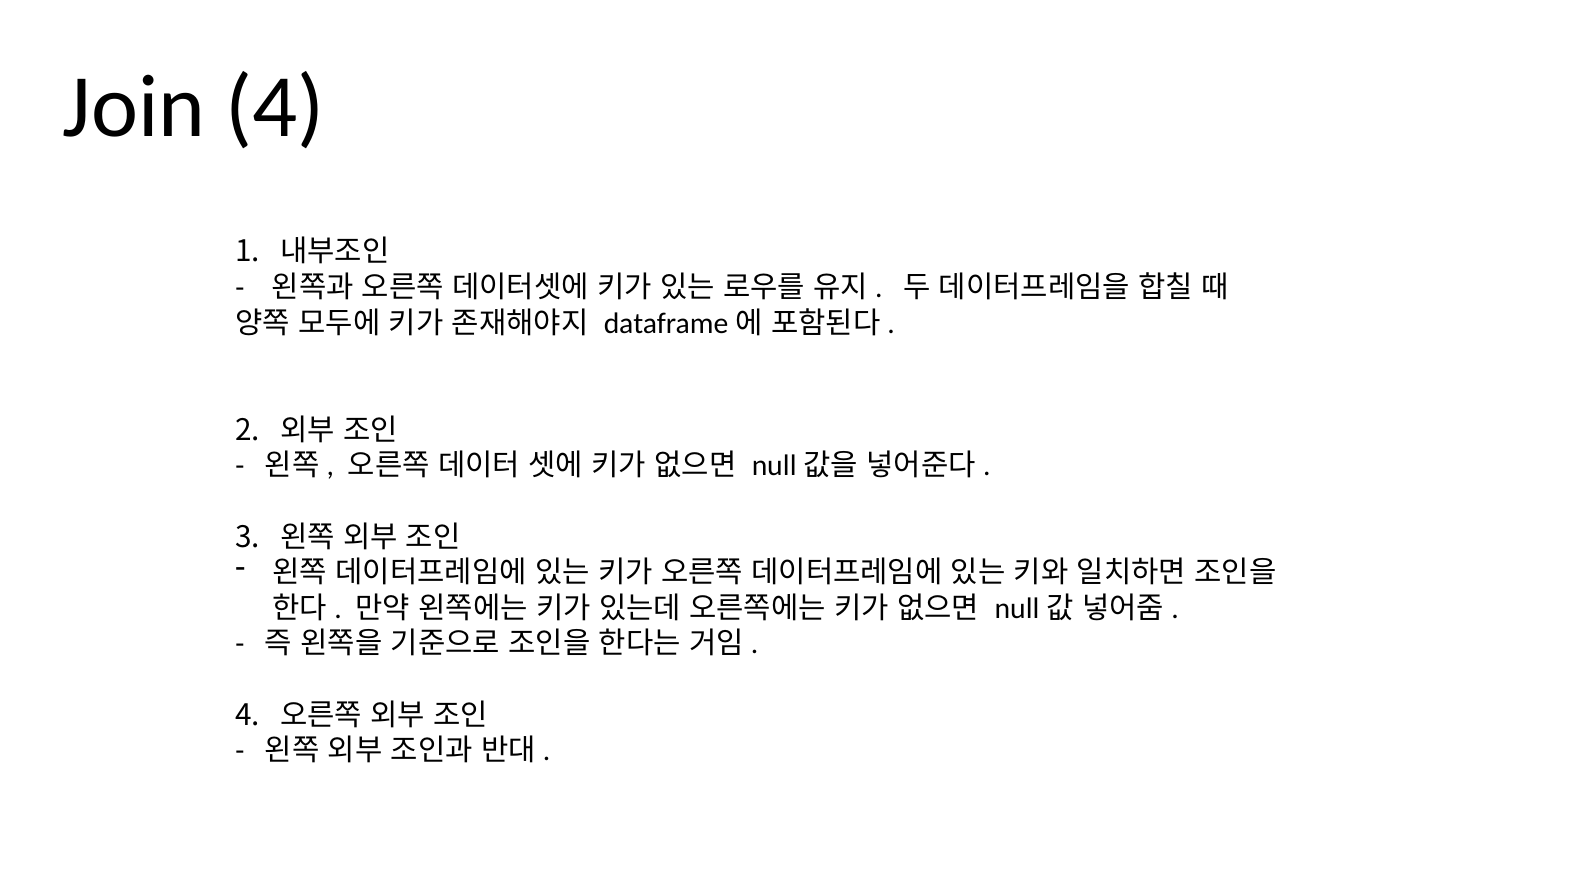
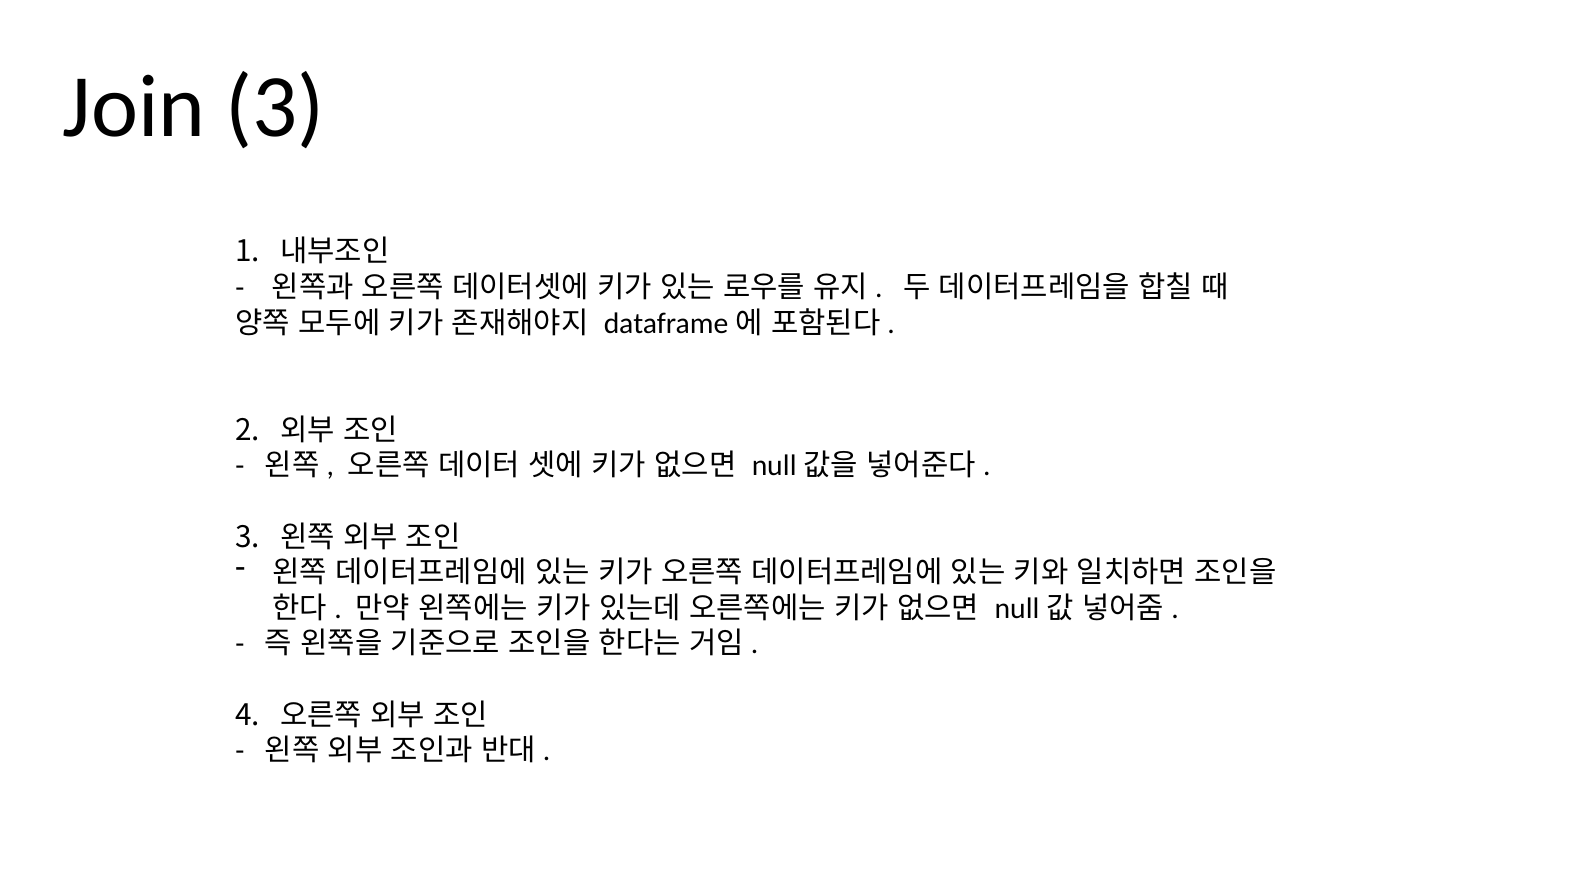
Join 4: 4 -> 3 (275, 107)
